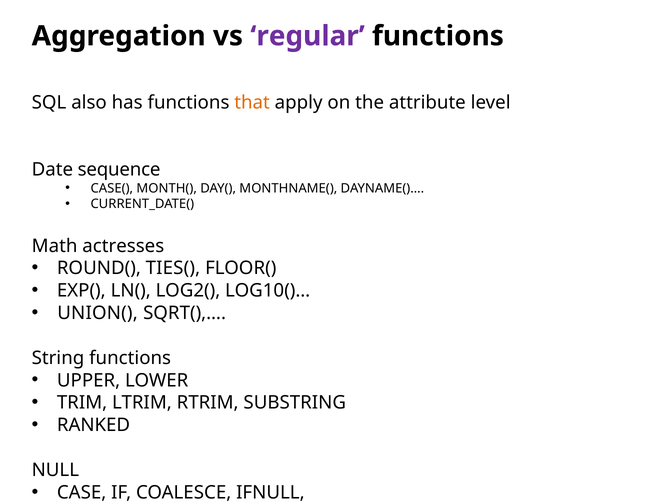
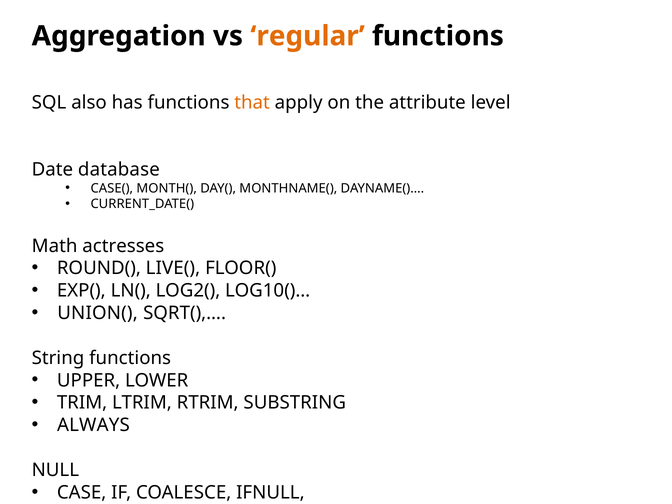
regular colour: purple -> orange (308, 36)
sequence: sequence -> database (119, 170)
TIES(: TIES( -> LIVE( (173, 268)
RANKED: RANKED -> ALWAYS (93, 425)
